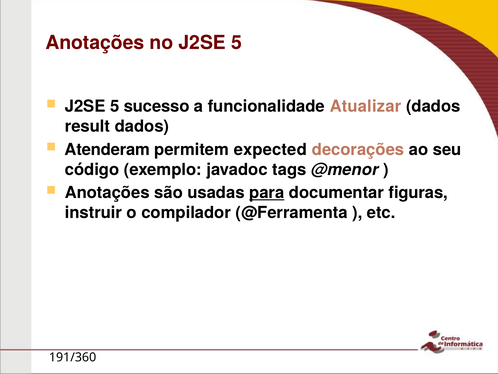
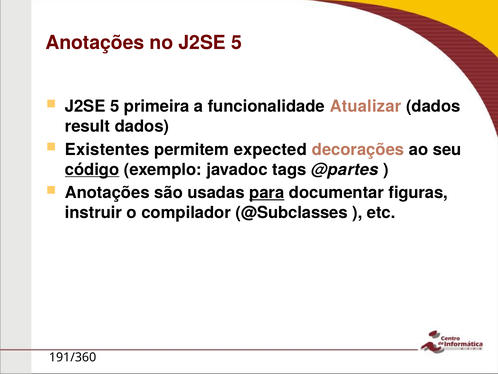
sucesso: sucesso -> primeira (157, 106)
Atenderam: Atenderam -> Existentes (107, 149)
código underline: none -> present (92, 169)
@menor: @menor -> @partes (345, 169)
@Ferramenta: @Ferramenta -> @Subclasses (292, 212)
